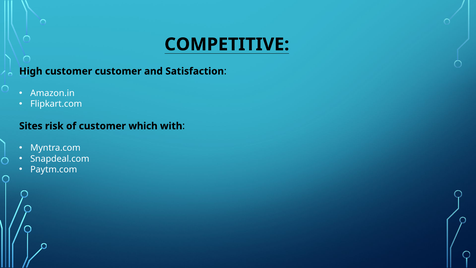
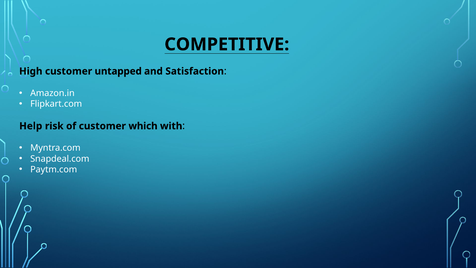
customer customer: customer -> untapped (118, 71)
Sites: Sites -> Help (31, 126)
